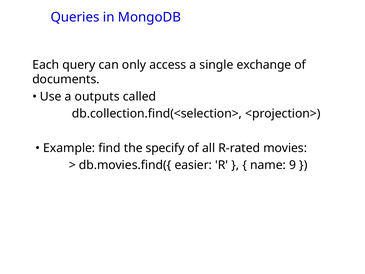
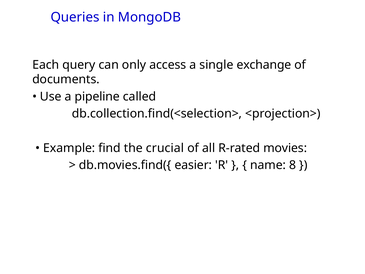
outputs: outputs -> pipeline (97, 96)
specify: specify -> crucial (165, 148)
9: 9 -> 8 (293, 165)
